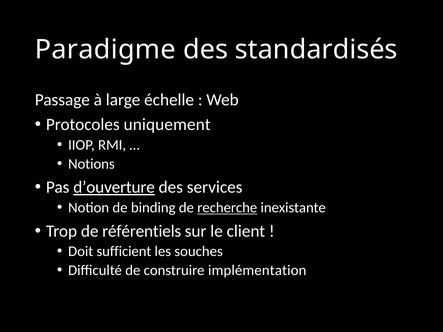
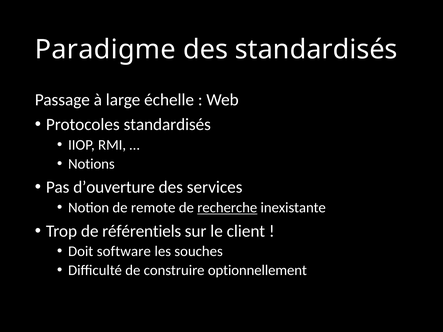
Protocoles uniquement: uniquement -> standardisés (167, 125)
d’ouverture underline: present -> none (114, 187)
binding: binding -> remote (153, 208)
sufficient: sufficient -> software (124, 252)
implémentation: implémentation -> optionnellement (257, 271)
